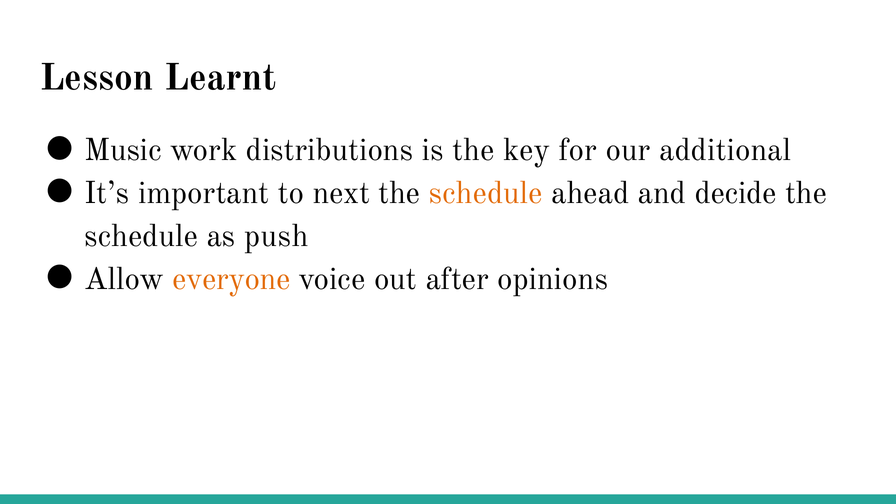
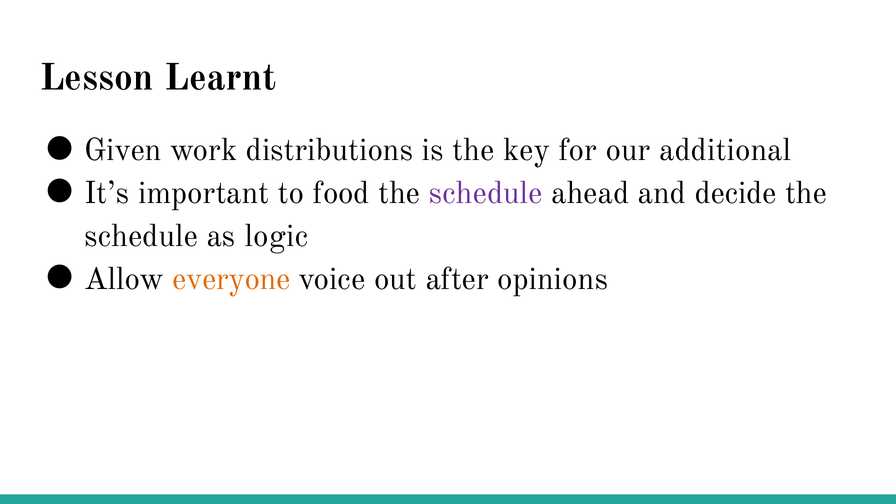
Music: Music -> Given (123, 150)
next: next -> food (341, 193)
schedule colour: orange -> purple (486, 193)
push: push -> logic (277, 236)
